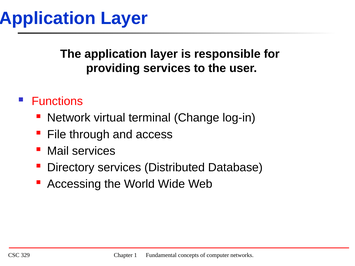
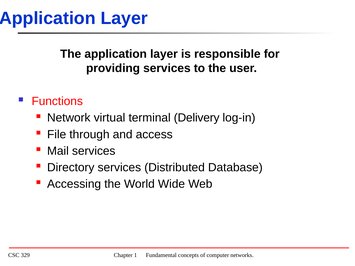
Change: Change -> Delivery (197, 118)
